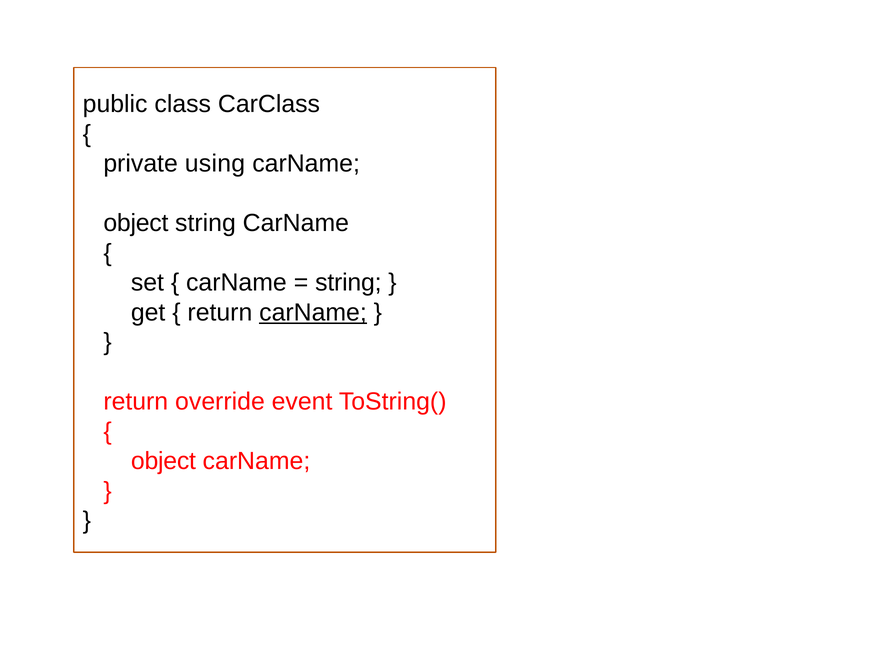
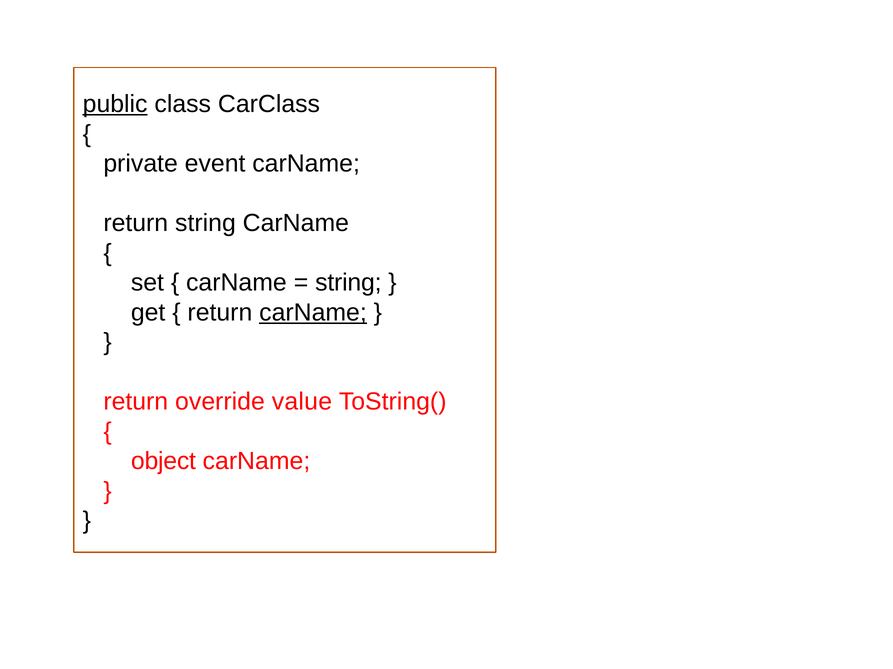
public underline: none -> present (115, 104)
using: using -> event (215, 164)
object: object -> return (136, 223)
event: event -> value (302, 402)
